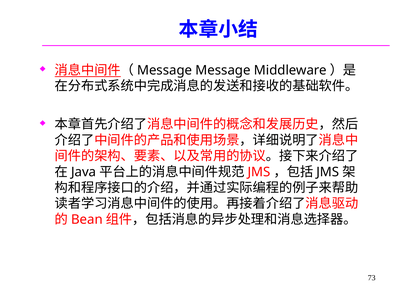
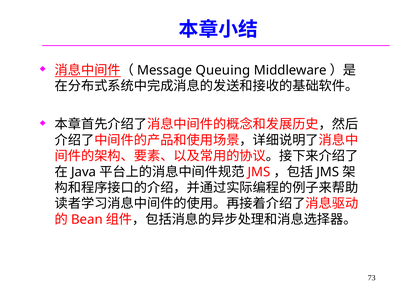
Message: Message -> Queuing (223, 70)
